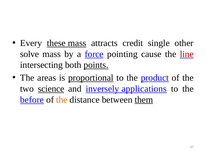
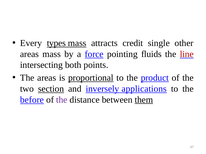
these: these -> types (56, 43)
solve: solve -> areas (29, 54)
cause: cause -> fluids (151, 54)
points underline: present -> none (96, 65)
science: science -> section (51, 89)
the colour: orange -> purple (62, 100)
